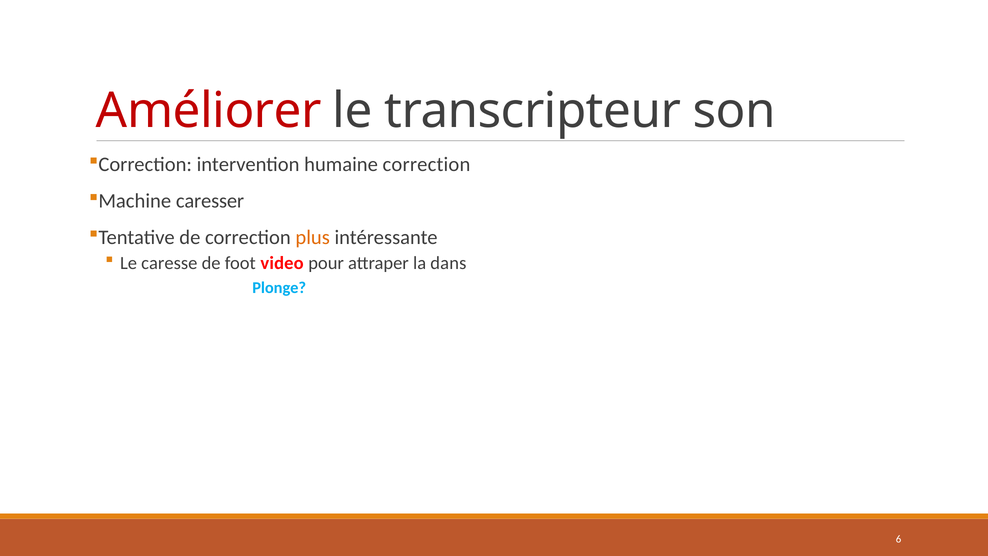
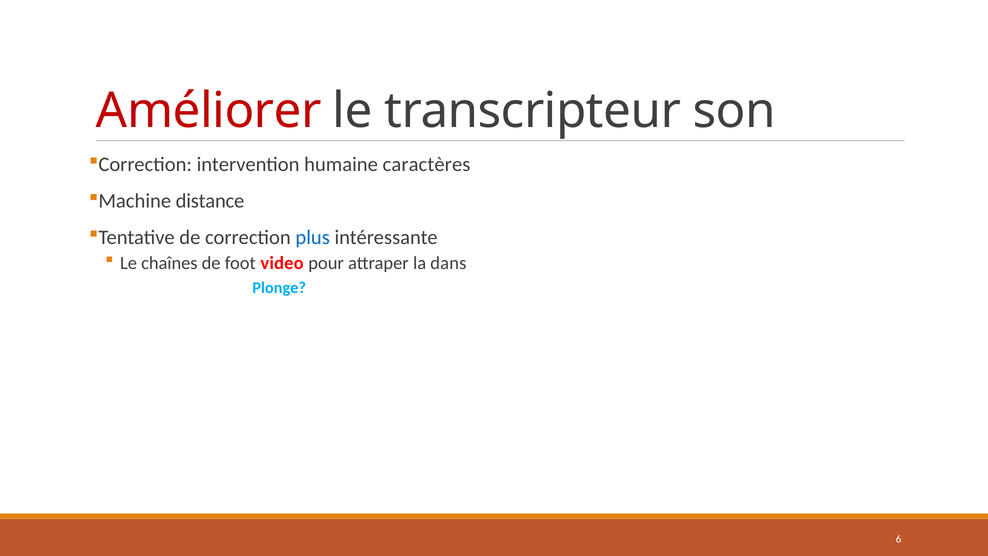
humaine correction: correction -> caractères (427, 164)
caresser: caresser -> distance (210, 201)
plus colour: orange -> blue (313, 238)
caresse: caresse -> chaînes (169, 263)
